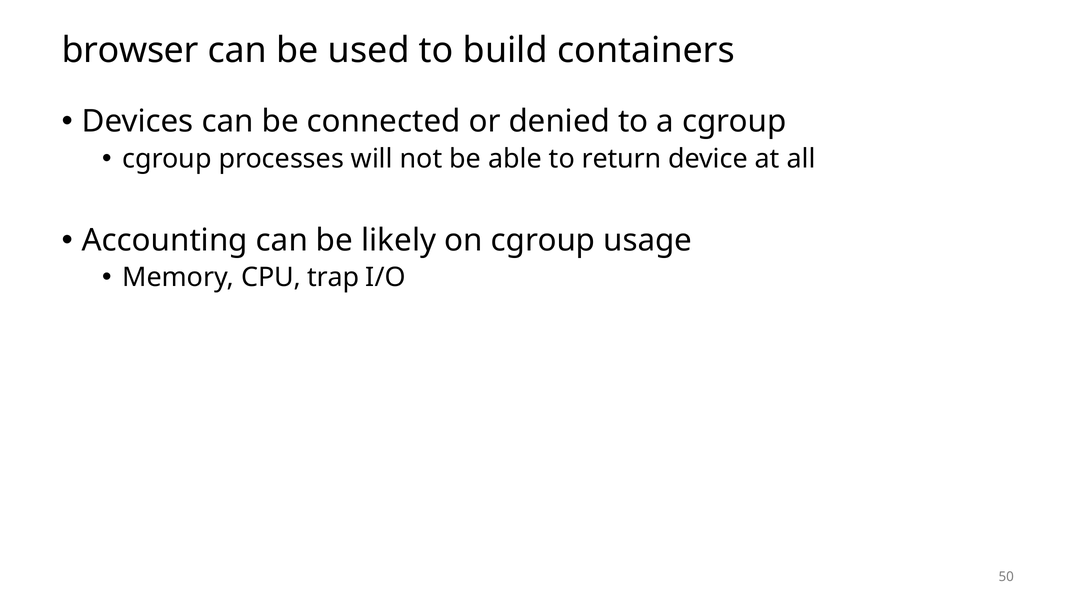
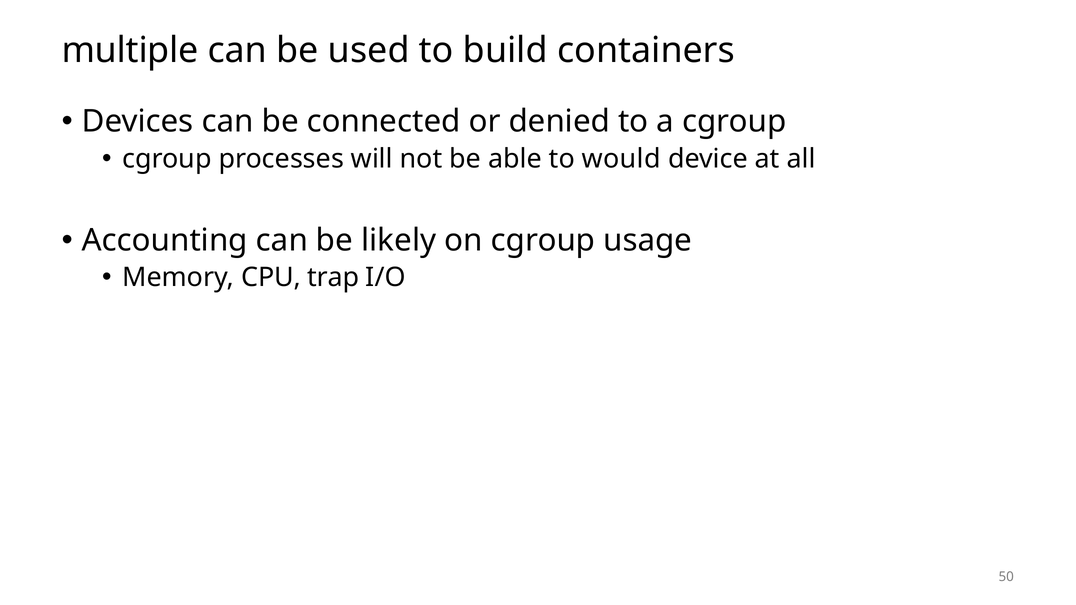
browser: browser -> multiple (130, 50)
return: return -> would (621, 159)
